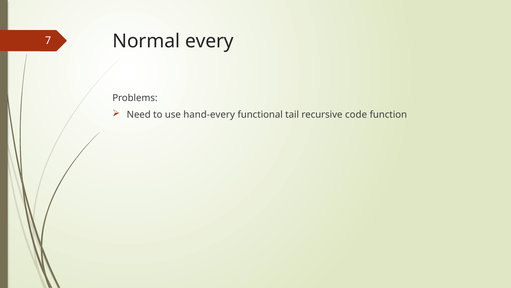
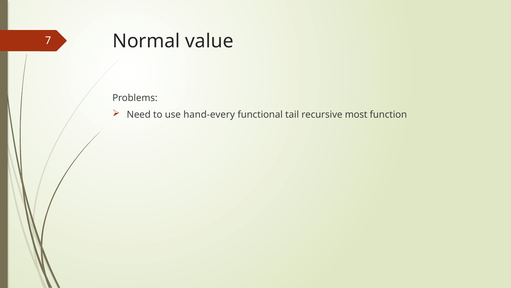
every: every -> value (209, 41)
code: code -> most (356, 115)
